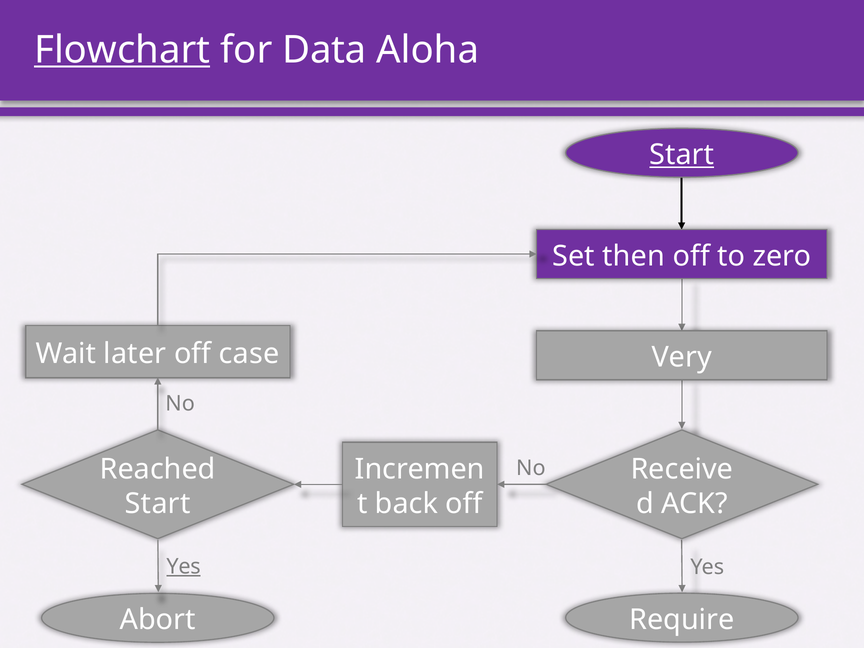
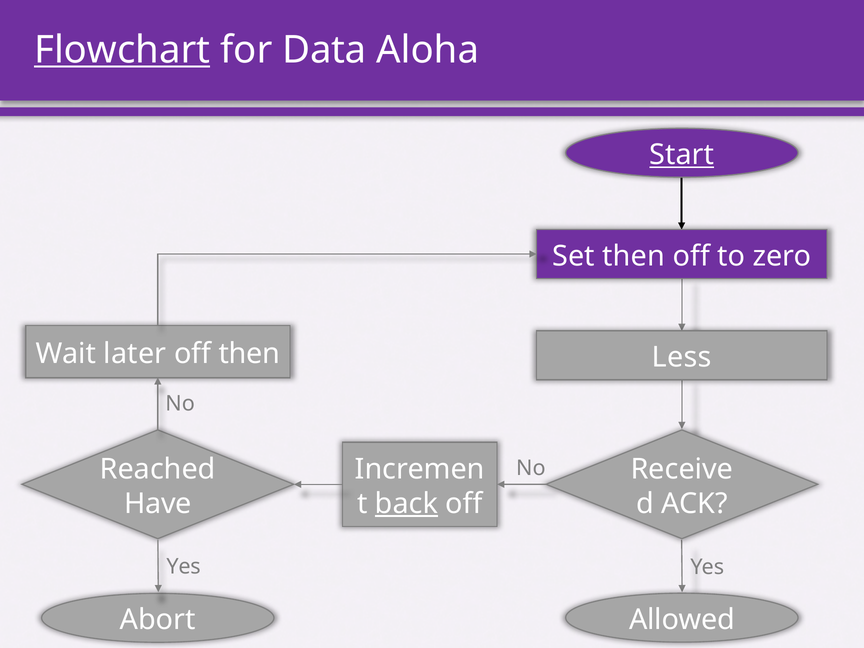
off case: case -> then (249, 354)
Very: Very -> Less (682, 357)
Start: Start -> Have (158, 504)
back underline: none -> present (406, 504)
Yes underline: present -> none (184, 566)
Require: Require -> Allowed (682, 620)
